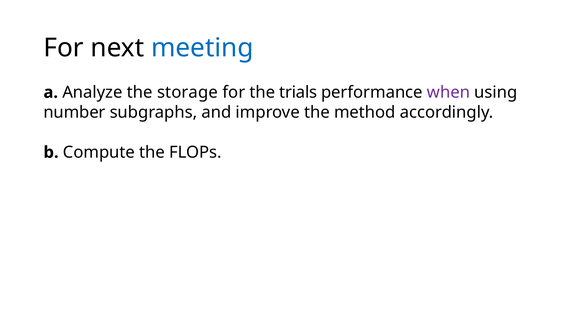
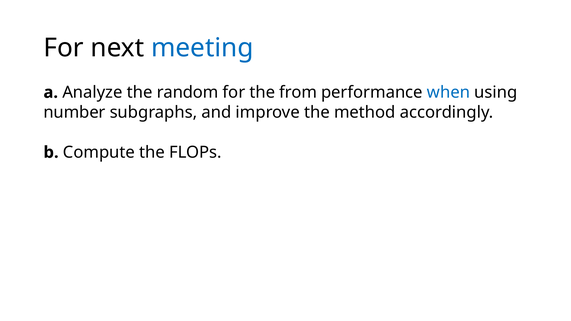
storage: storage -> random (188, 92)
trials: trials -> from (298, 92)
when colour: purple -> blue (449, 92)
